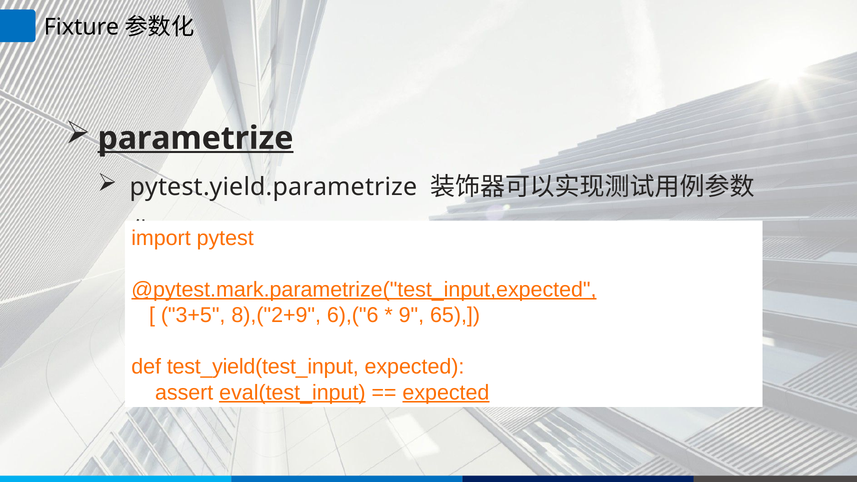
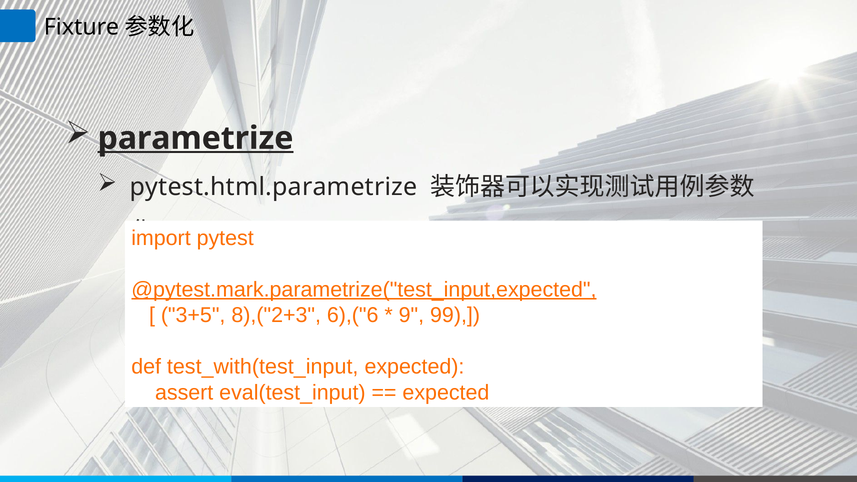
pytest.yield.parametrize: pytest.yield.parametrize -> pytest.html.parametrize (274, 187)
8),("2+9: 8),("2+9 -> 8),("2+3 (276, 315)
65: 65 -> 99 (455, 315)
test_yield(test_input: test_yield(test_input -> test_with(test_input (263, 367)
eval(test_input underline: present -> none (292, 392)
expected underline: present -> none (446, 392)
